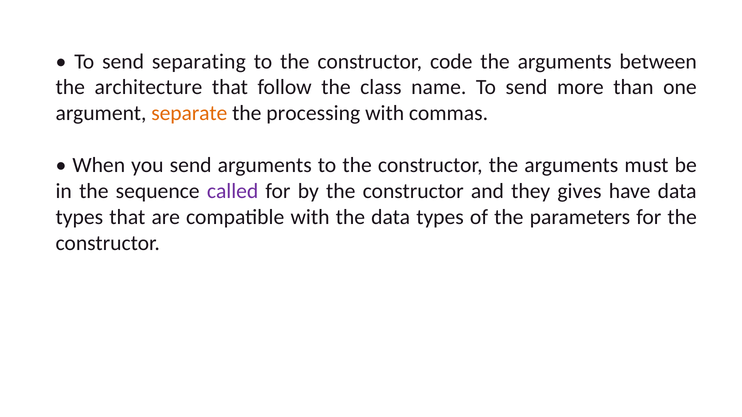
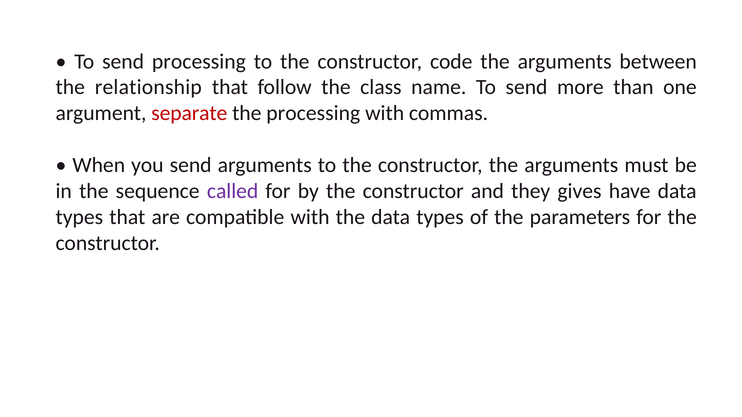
send separating: separating -> processing (199, 61)
architecture: architecture -> relationship (148, 87)
separate colour: orange -> red (189, 113)
